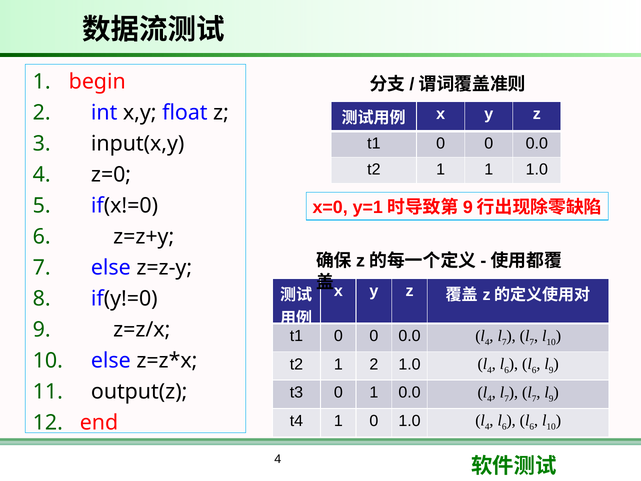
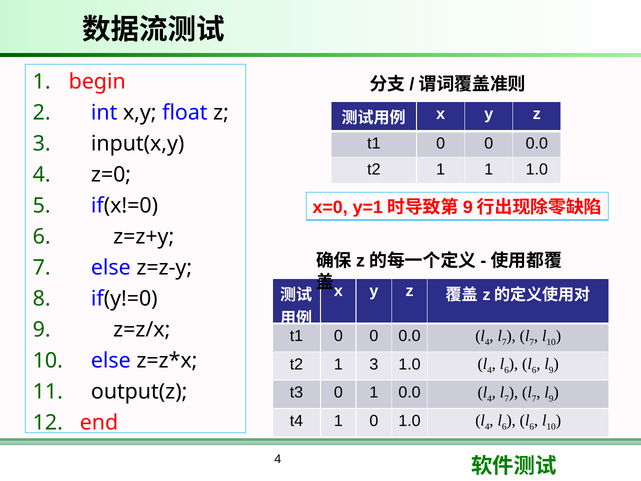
1 2: 2 -> 3 (374, 364)
